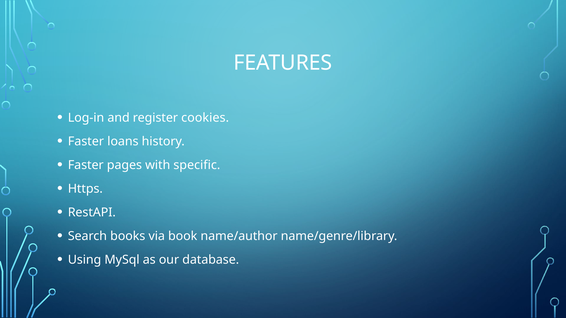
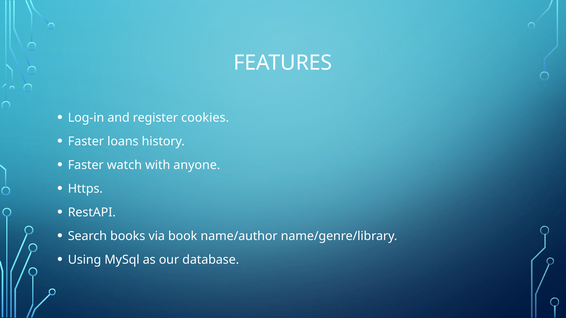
pages: pages -> watch (124, 165)
specific: specific -> anyone (197, 165)
